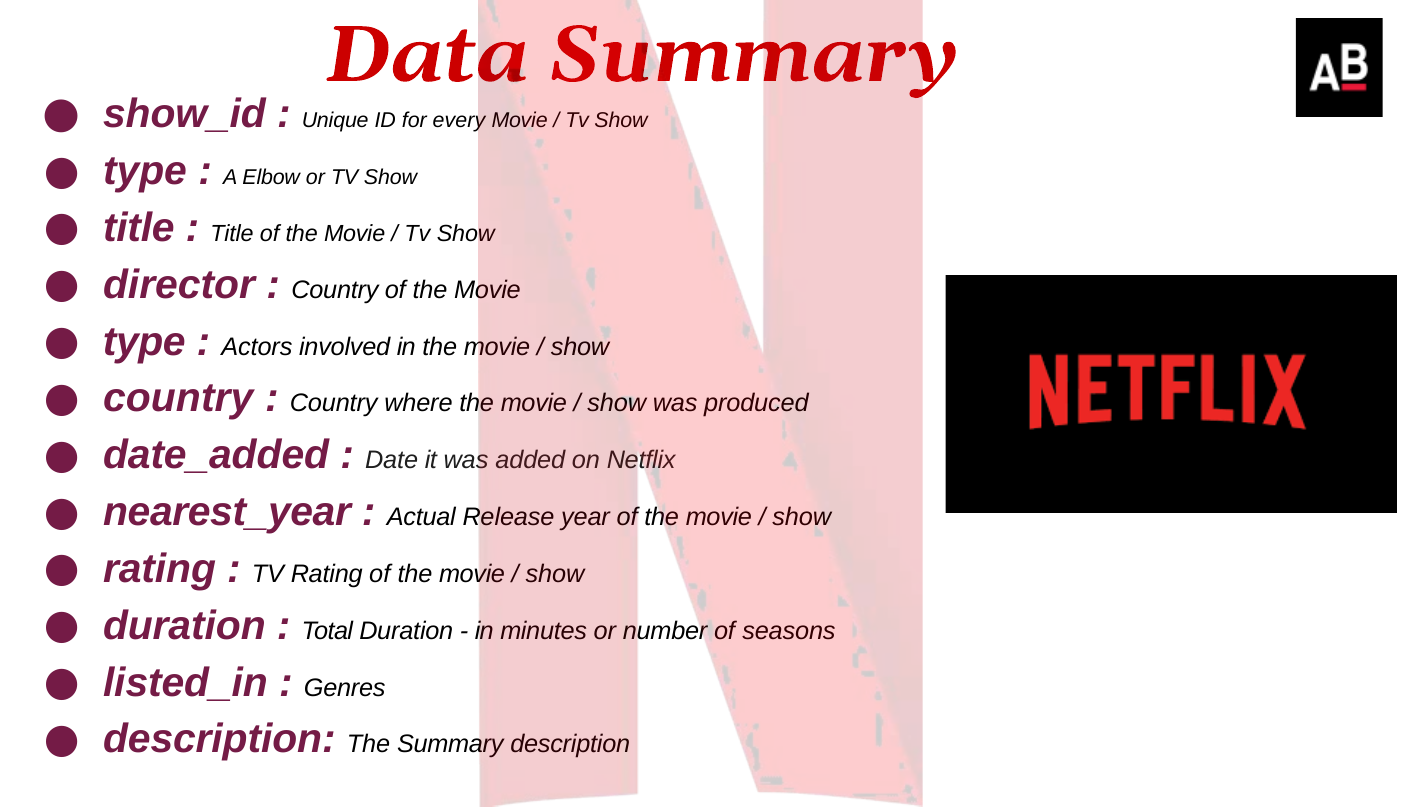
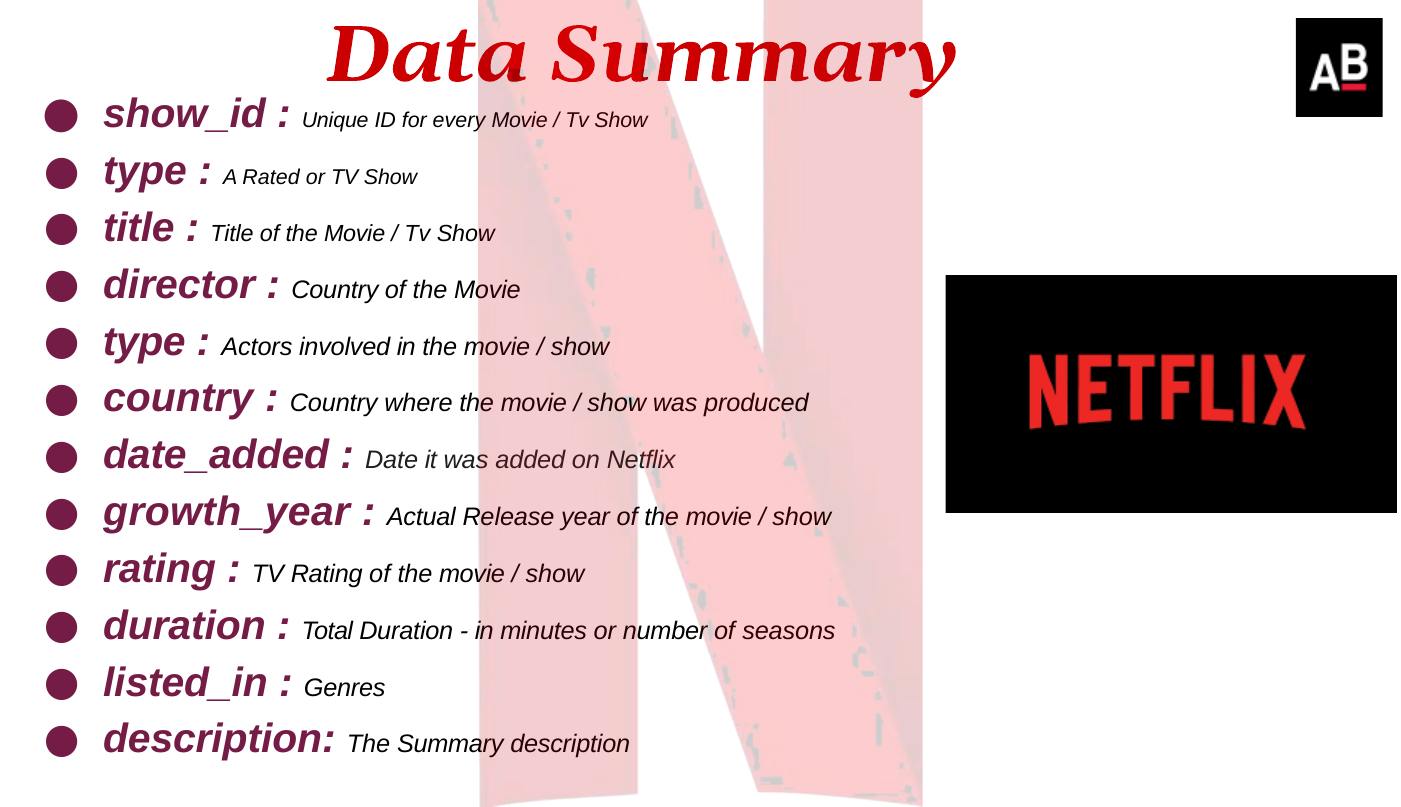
Elbow: Elbow -> Rated (271, 178)
nearest_year: nearest_year -> growth_year (227, 513)
